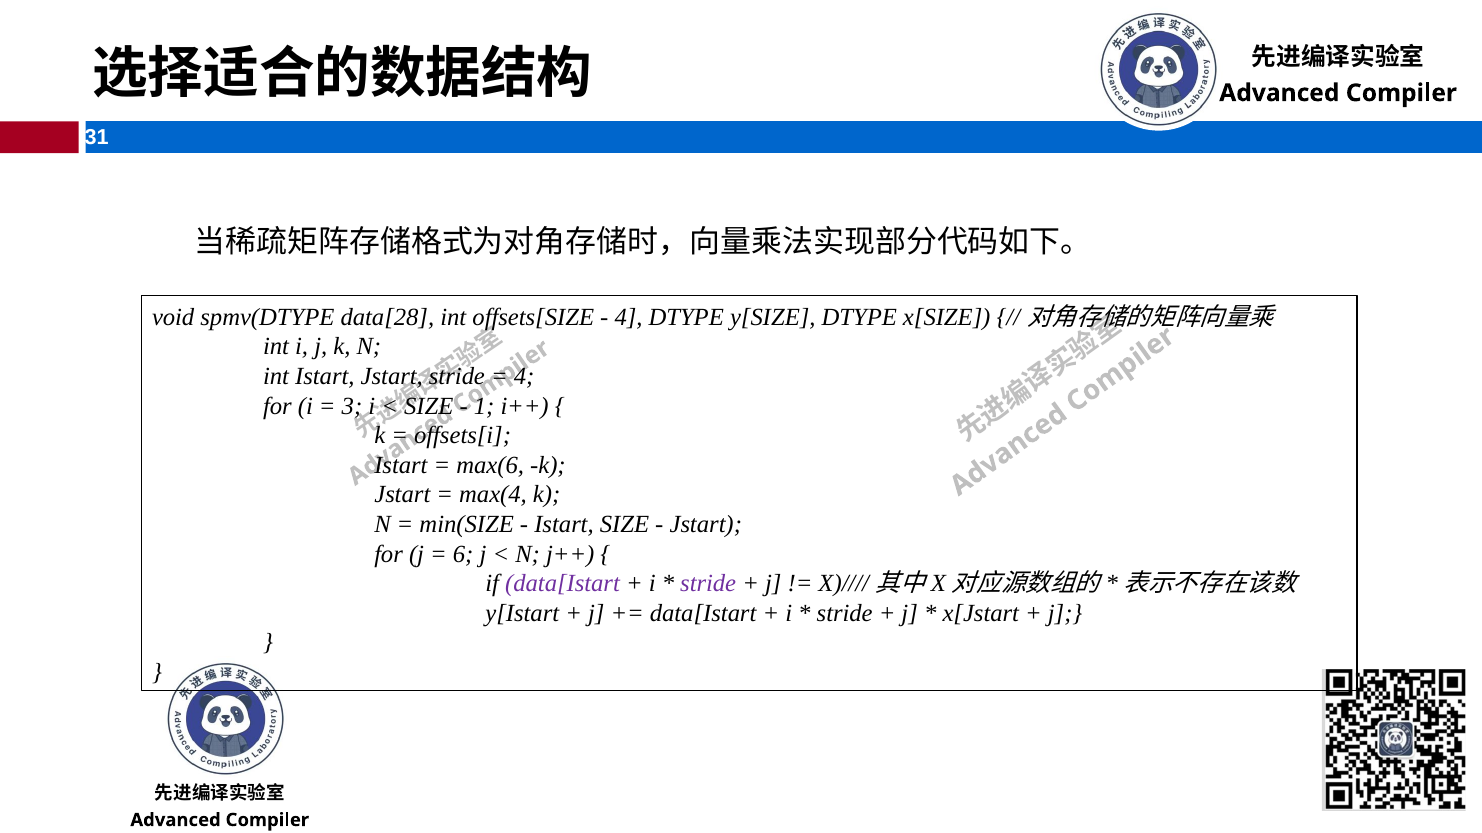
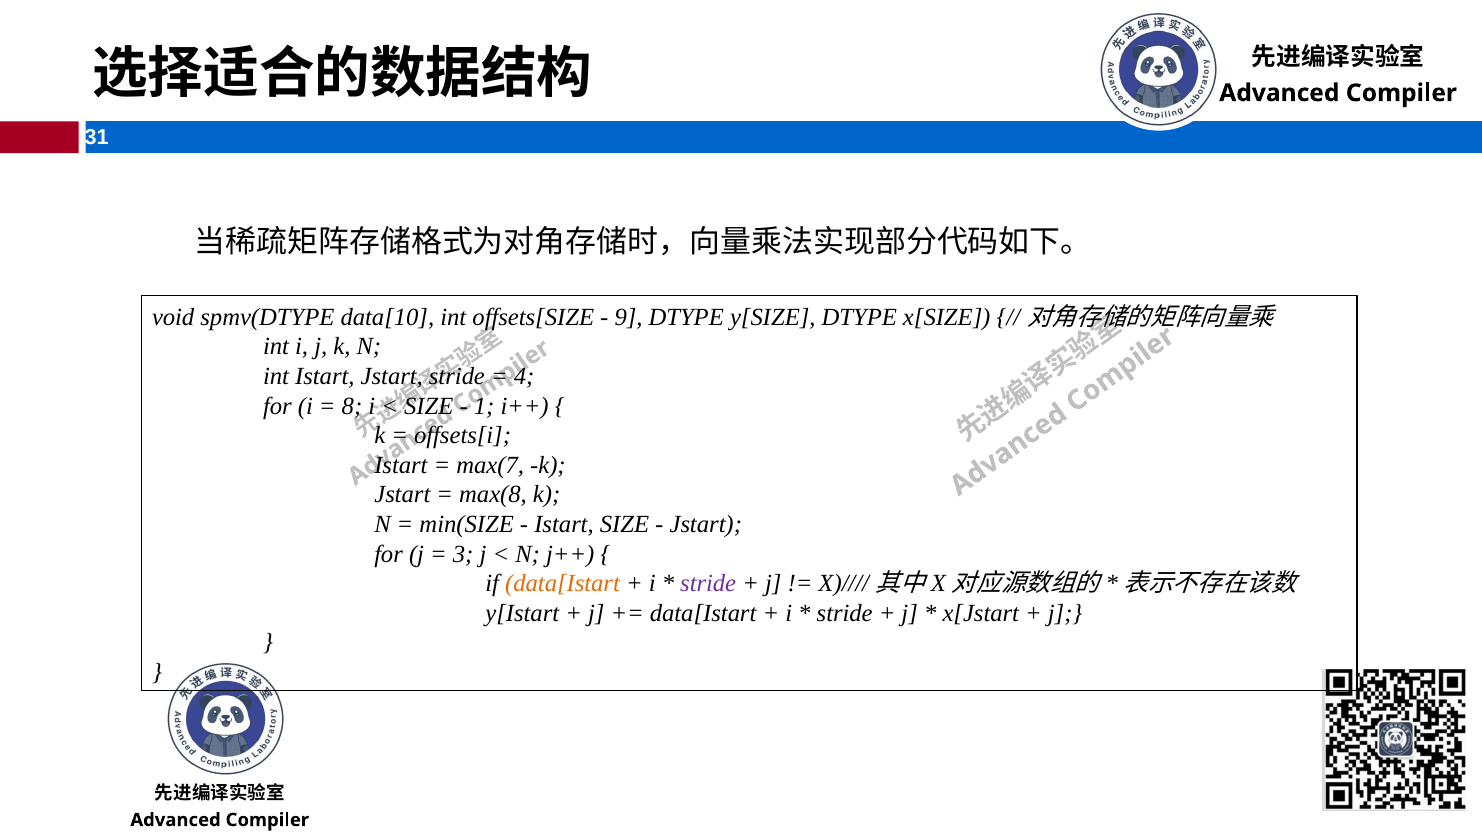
data[28: data[28 -> data[10 (387, 317)
4: 4 -> 9 (629, 317)
3: 3 -> 8 (352, 406)
max(6: max(6 -> max(7 (490, 465)
max(4: max(4 -> max(8 (493, 495)
6: 6 -> 3 (463, 554)
data[Istart colour: purple -> orange (563, 584)
